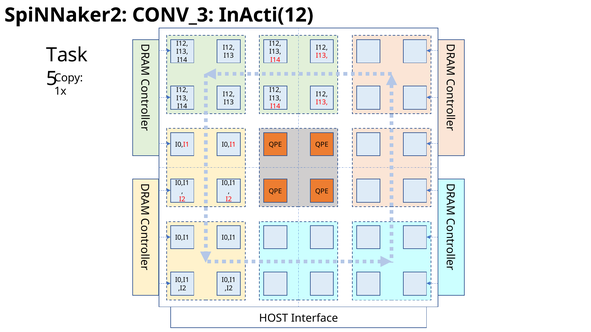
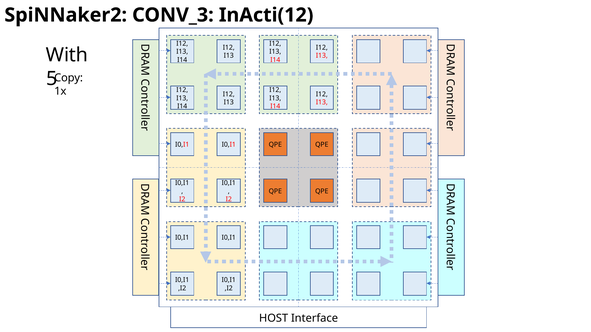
Task: Task -> With (67, 55)
